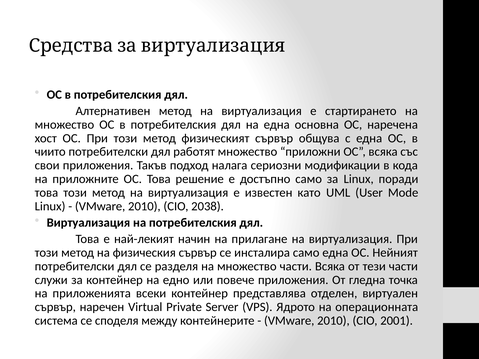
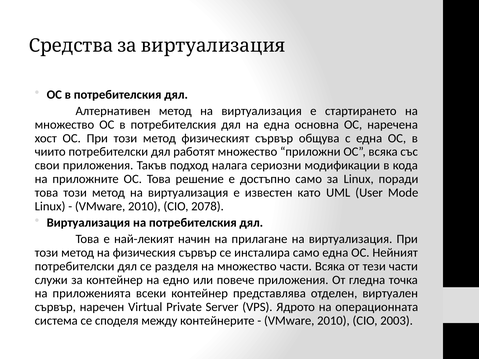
2038: 2038 -> 2078 (208, 207)
2001: 2001 -> 2003 (397, 321)
